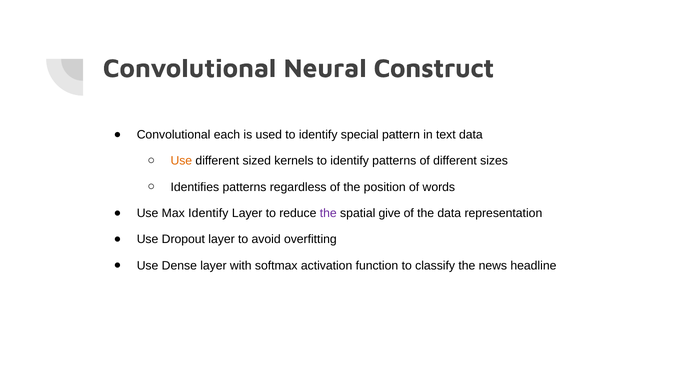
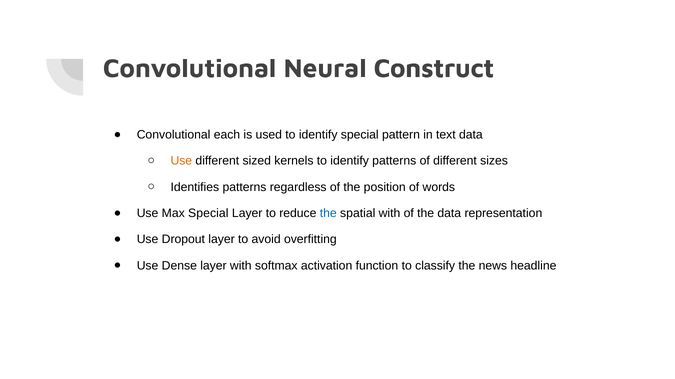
Max Identify: Identify -> Special (208, 214)
the colour: purple -> blue (328, 214)
spatial give: give -> with (390, 214)
